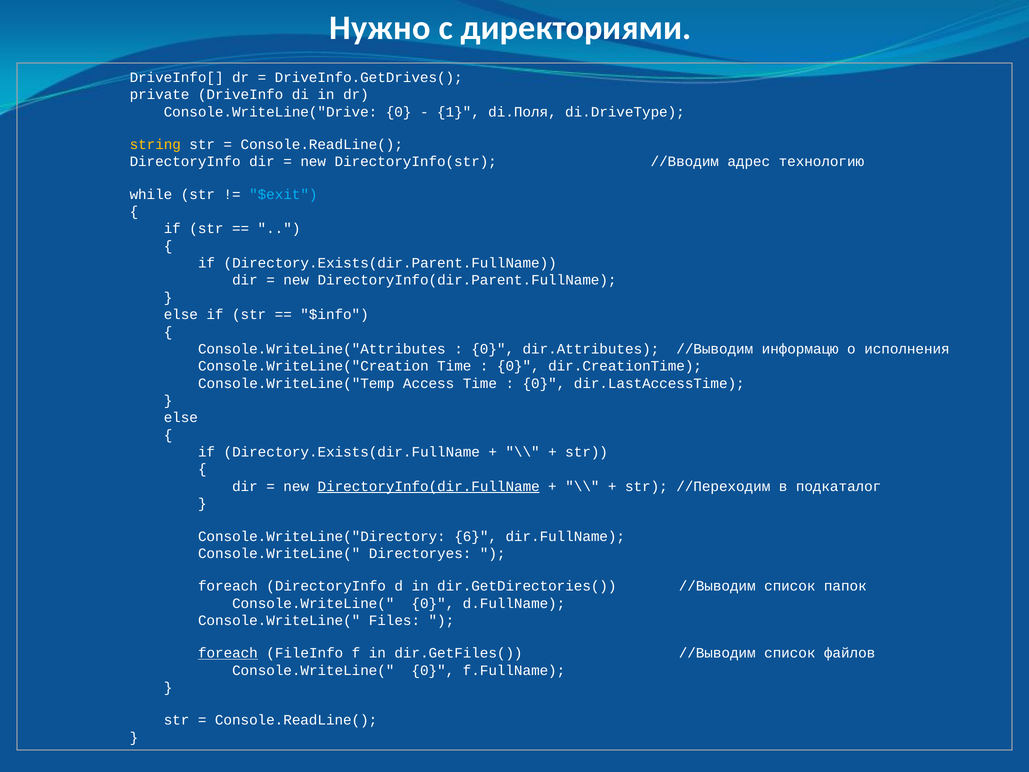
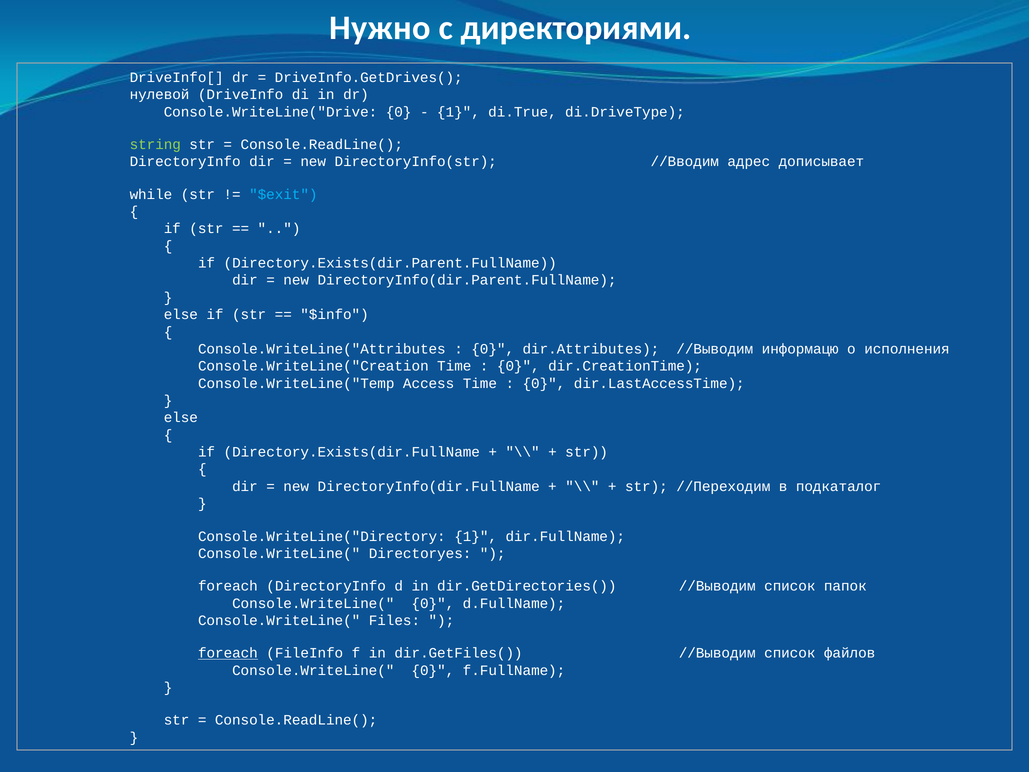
private: private -> нулевой (160, 95)
di.Поля: di.Поля -> di.True (522, 112)
string colour: yellow -> light green (155, 144)
технологию: технологию -> дописывает (821, 162)
DirectoryInfo(dir.FullName underline: present -> none (429, 486)
Console.WriteLine("Directory 6: 6 -> 1 (476, 536)
